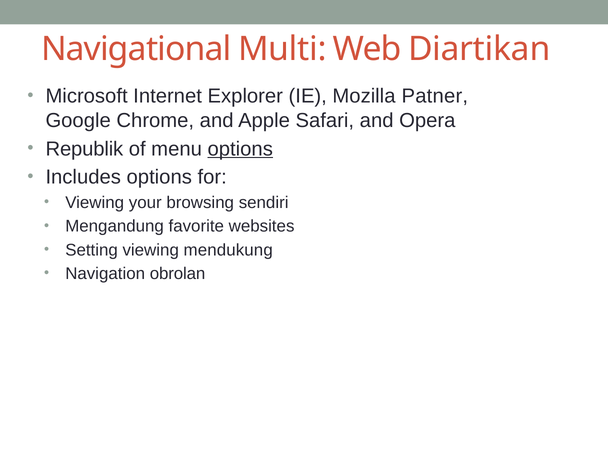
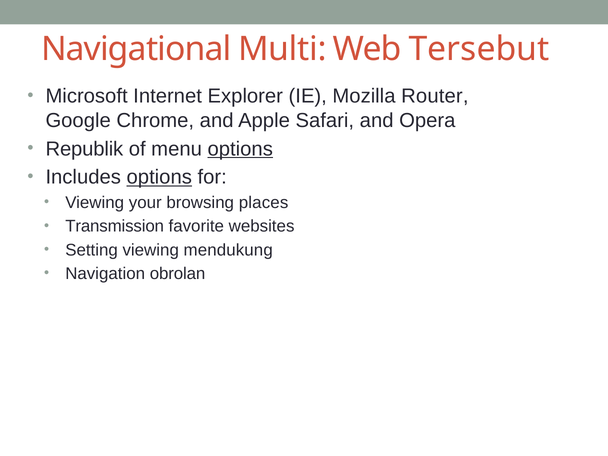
Diartikan: Diartikan -> Tersebut (479, 49)
Patner: Patner -> Router (435, 96)
options underline: none -> present (159, 177)
sendiri: sendiri -> places (264, 203)
Mengandung: Mengandung -> Transmission (115, 226)
